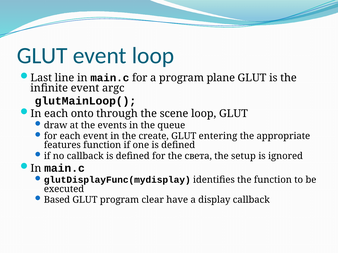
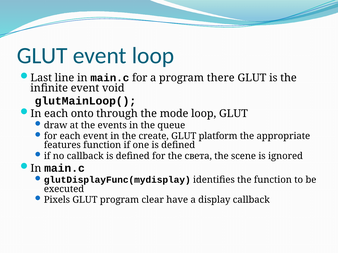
plane: plane -> there (221, 78)
argc: argc -> void (113, 88)
scene: scene -> mode (174, 114)
entering: entering -> platform (218, 136)
setup: setup -> scene (243, 156)
Based: Based -> Pixels (57, 200)
